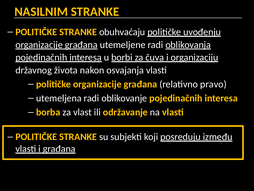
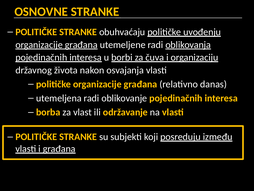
NASILNIM: NASILNIM -> OSNOVNE (41, 12)
pravo: pravo -> danas (213, 84)
